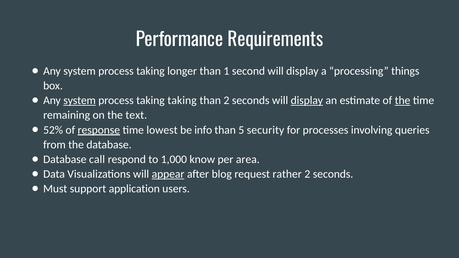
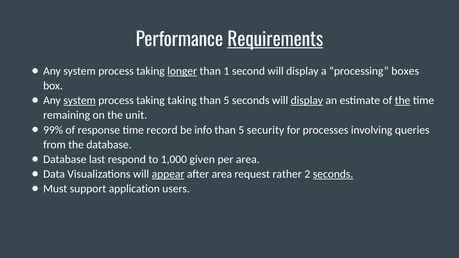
Requirements underline: none -> present (275, 40)
longer underline: none -> present (182, 71)
things: things -> boxes (405, 71)
2: 2 -> 5 (226, 101)
text: text -> unit (136, 115)
52%: 52% -> 99% (53, 130)
response underline: present -> none (99, 130)
lowest: lowest -> record (162, 130)
call: call -> last (97, 159)
know: know -> given (202, 159)
after blog: blog -> area (222, 174)
seconds underline: none -> present (333, 174)
